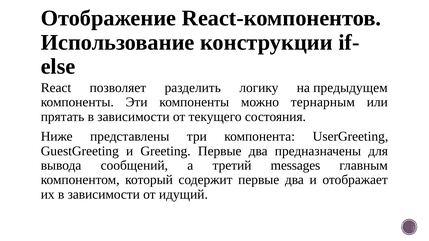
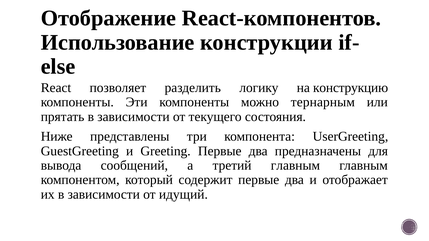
предыдущем: предыдущем -> конструкцию (351, 88)
третий messages: messages -> главным (295, 166)
